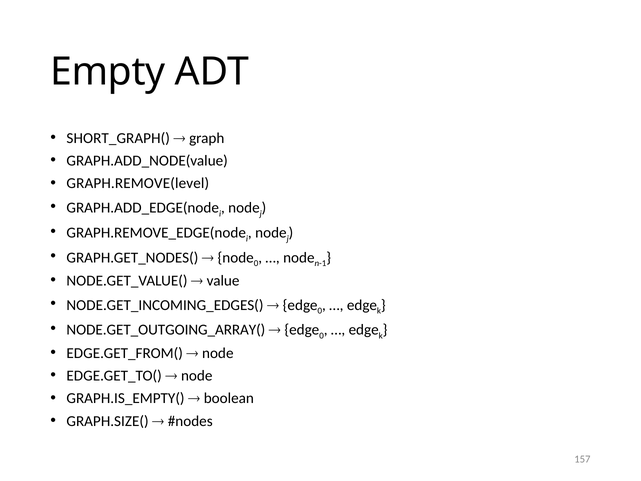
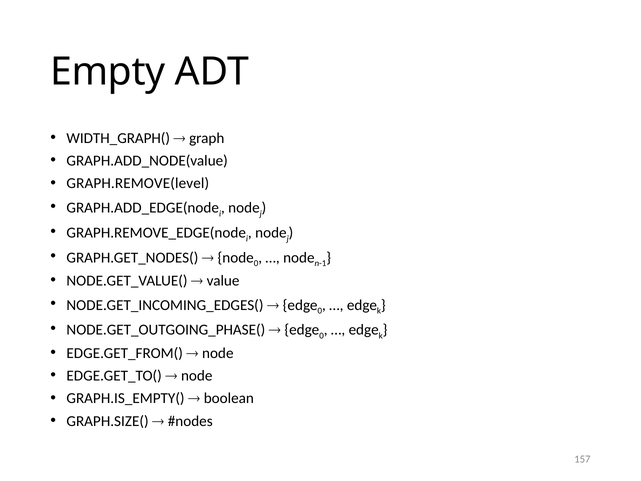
SHORT_GRAPH(: SHORT_GRAPH( -> WIDTH_GRAPH( (118, 138)
NODE.GET_OUTGOING_ARRAY(: NODE.GET_OUTGOING_ARRAY( -> NODE.GET_OUTGOING_PHASE( (166, 330)
